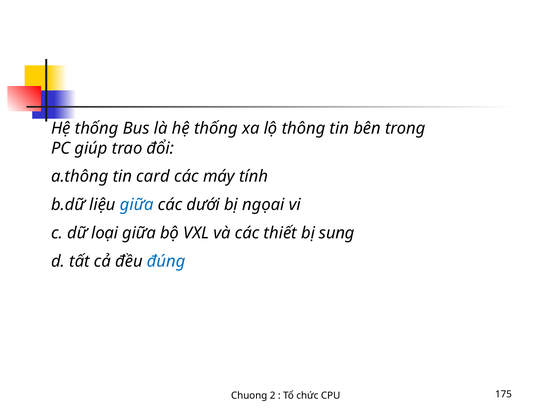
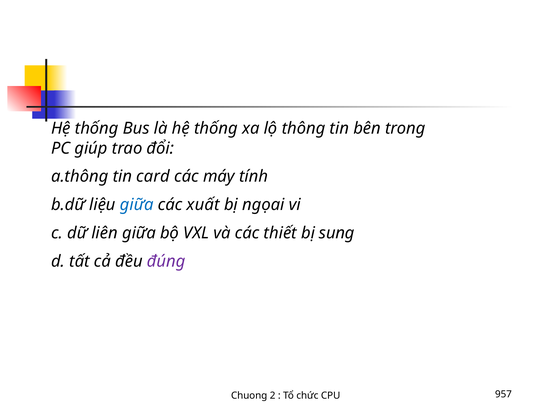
dưới: dưới -> xuất (203, 205)
loại: loại -> liên (105, 233)
đúng colour: blue -> purple (166, 261)
175: 175 -> 957 (503, 394)
